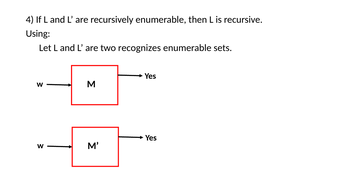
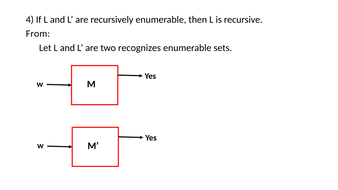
Using: Using -> From (38, 34)
